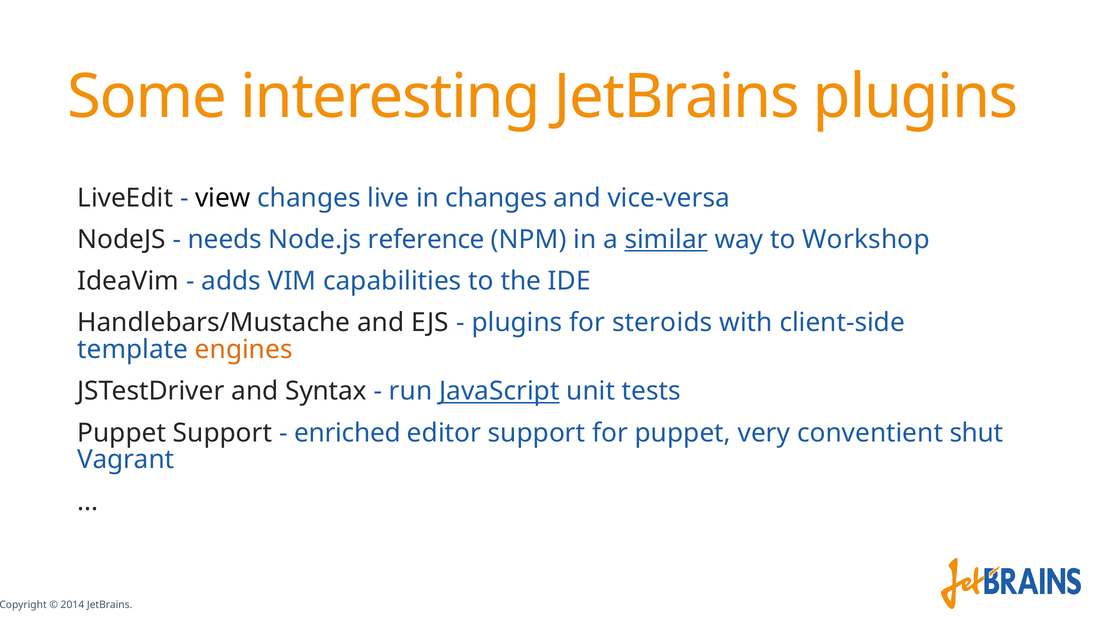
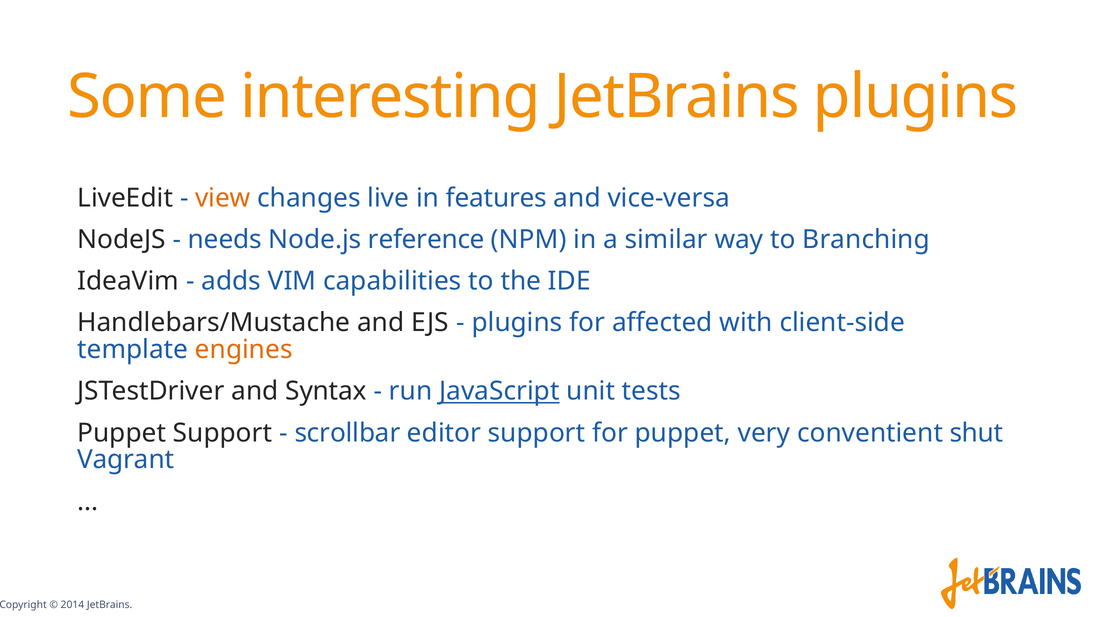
view colour: black -> orange (223, 198)
in changes: changes -> features (496, 198)
similar underline: present -> none (666, 240)
Workshop: Workshop -> Branching (866, 240)
steroids: steroids -> affected (662, 323)
enriched: enriched -> scrollbar (347, 433)
